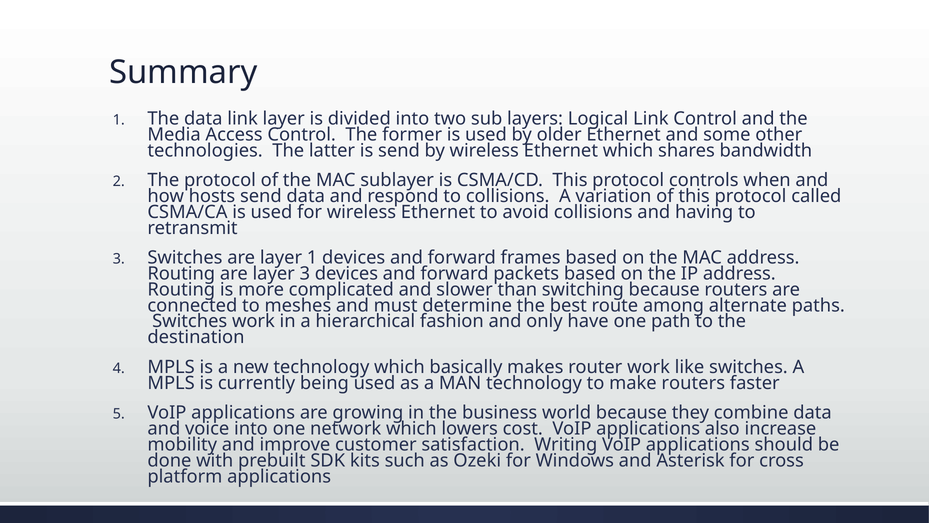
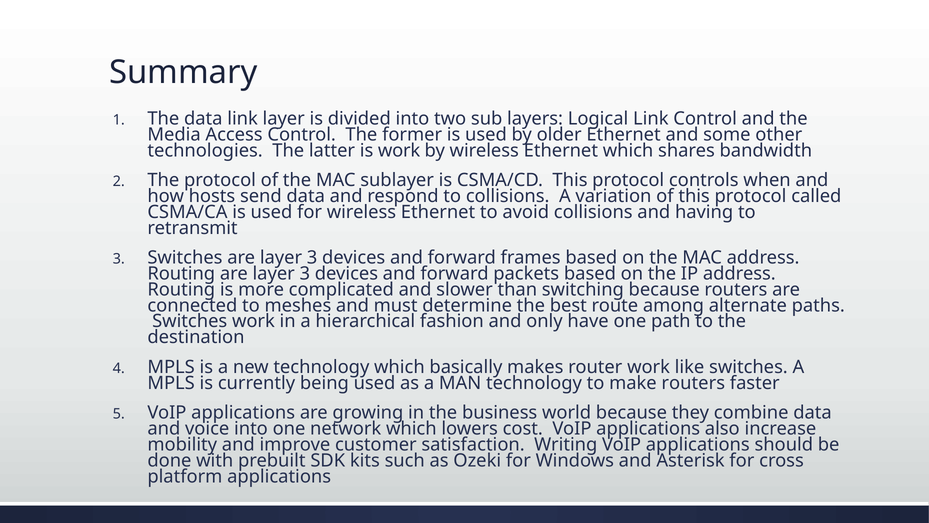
is send: send -> work (399, 150)
Switches are layer 1: 1 -> 3 (312, 258)
